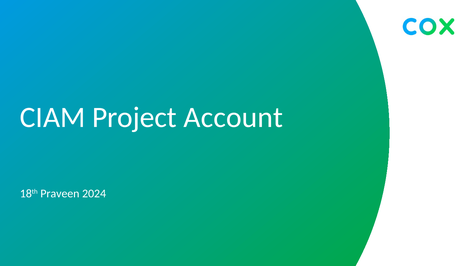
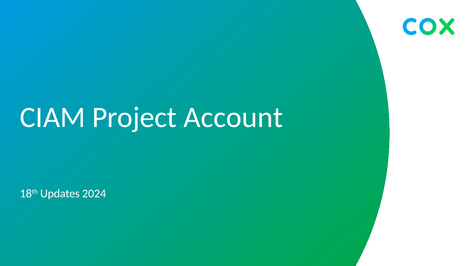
Praveen: Praveen -> Updates (60, 194)
